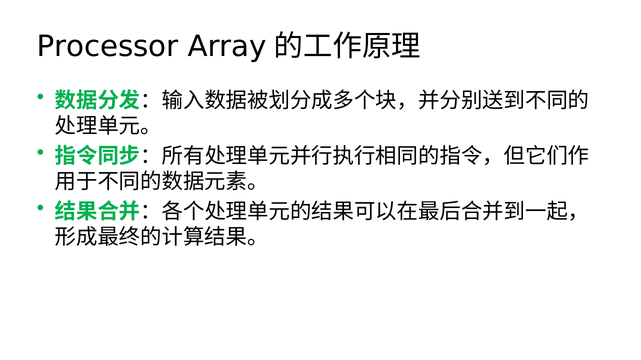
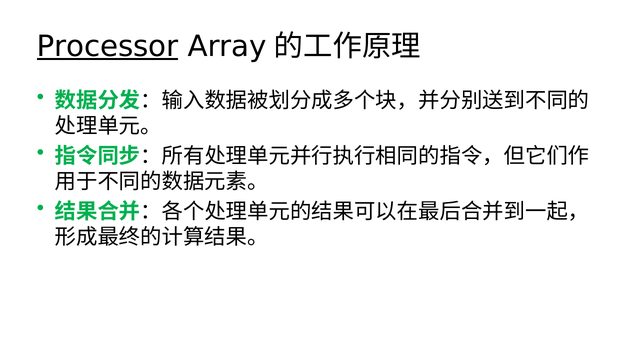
Processor underline: none -> present (108, 47)
